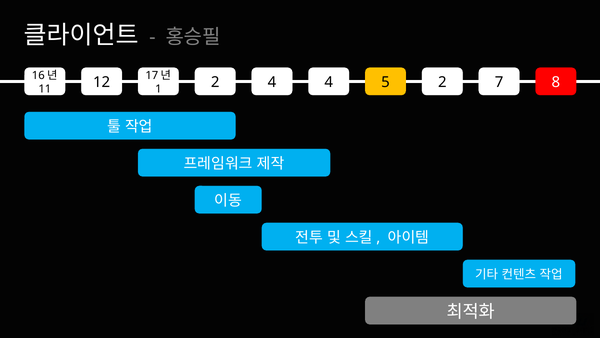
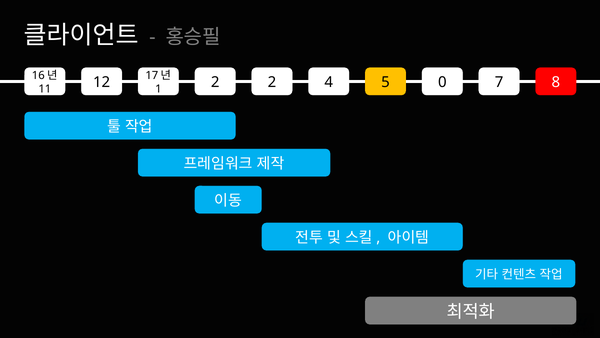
2 4: 4 -> 2 (272, 82)
4 2: 2 -> 0 (442, 82)
